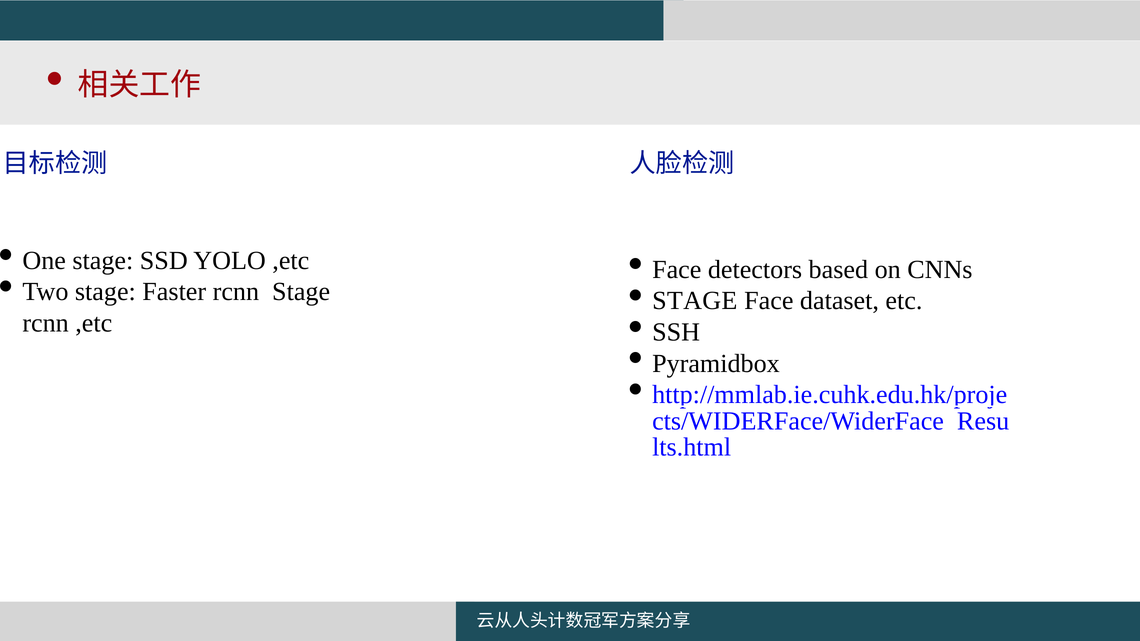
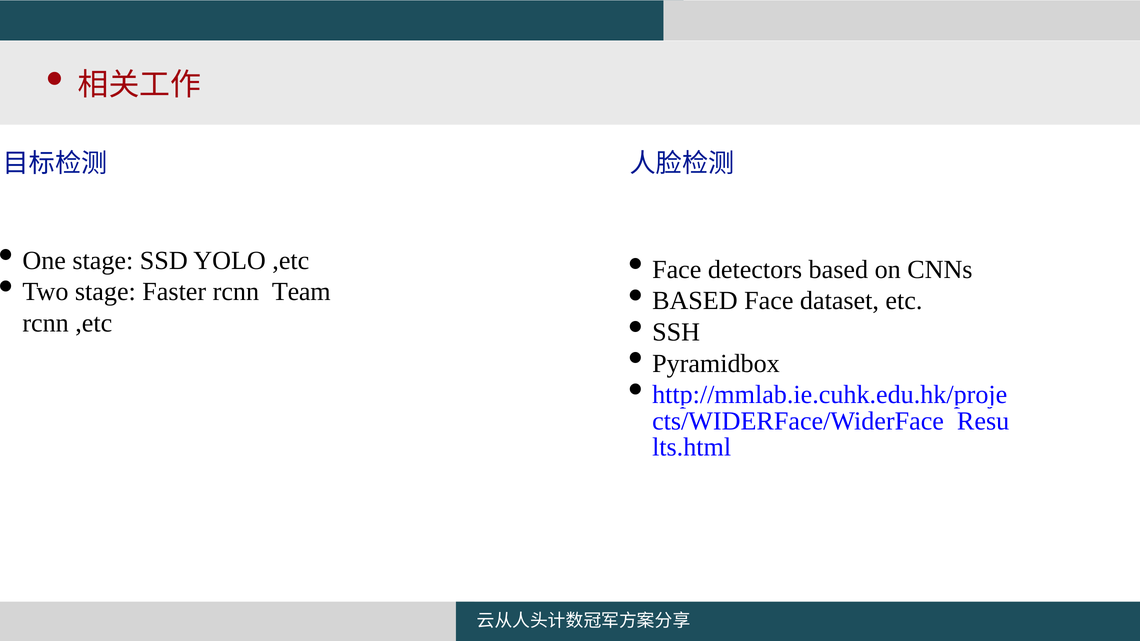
rcnn Stage: Stage -> Team (301, 292)
STAGE: STAGE -> BASED (695, 301)
